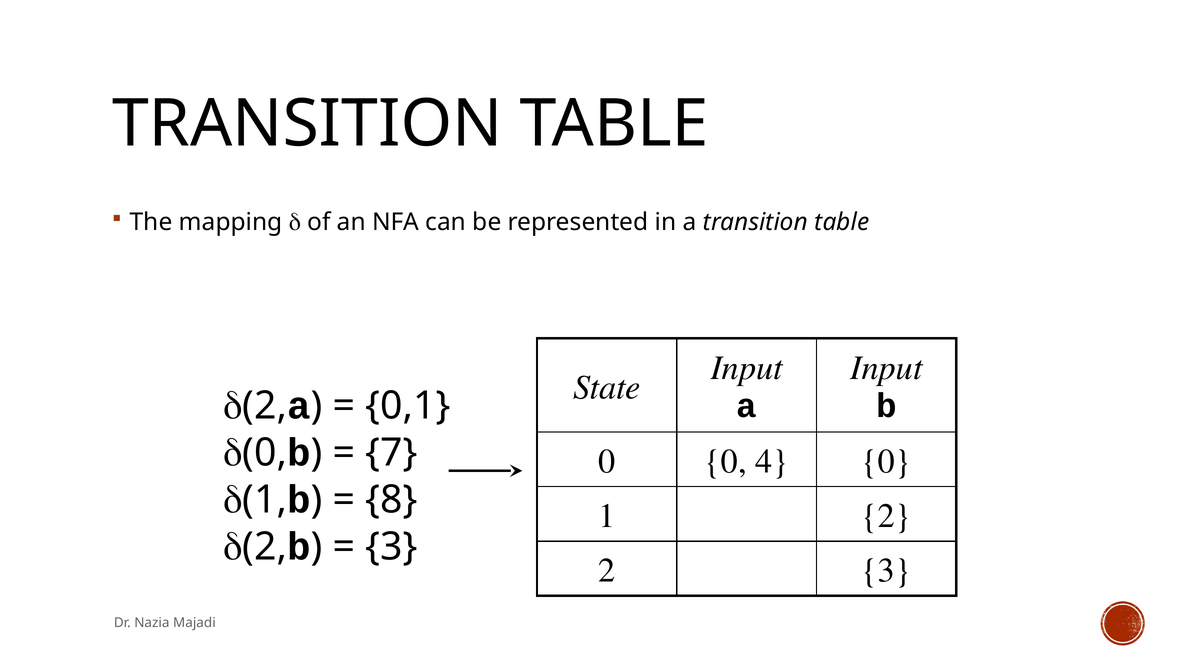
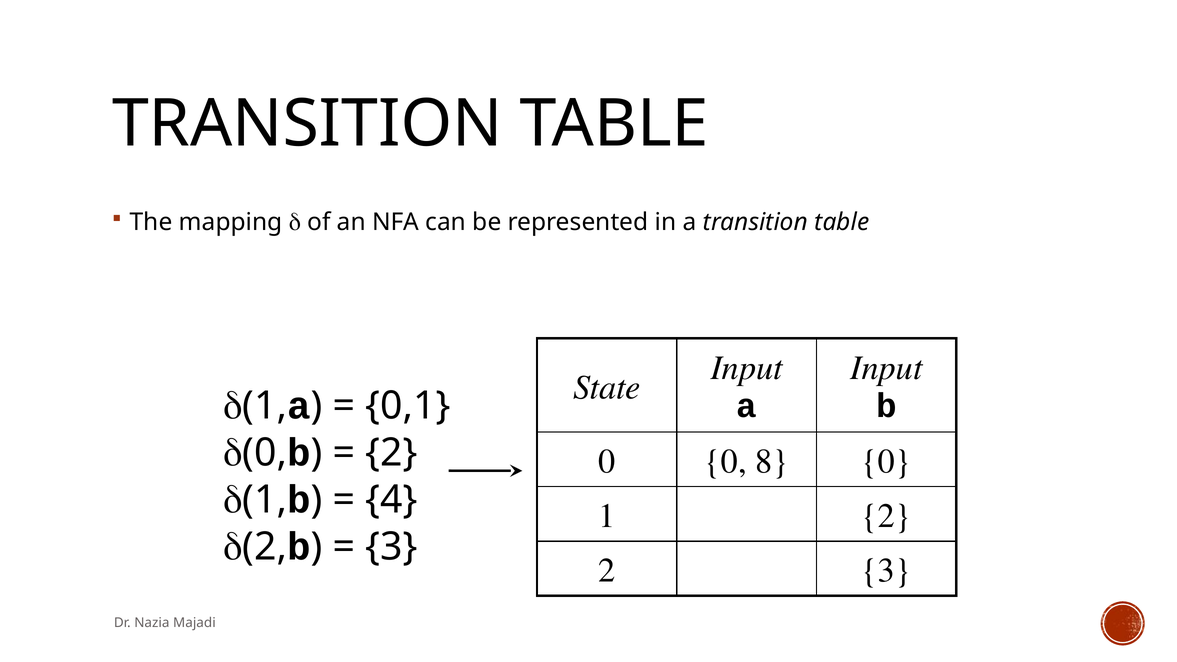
2: 2 -> 1 (265, 406)
7: 7 -> 2 (391, 453)
4: 4 -> 8 (772, 461)
8: 8 -> 4 (391, 500)
